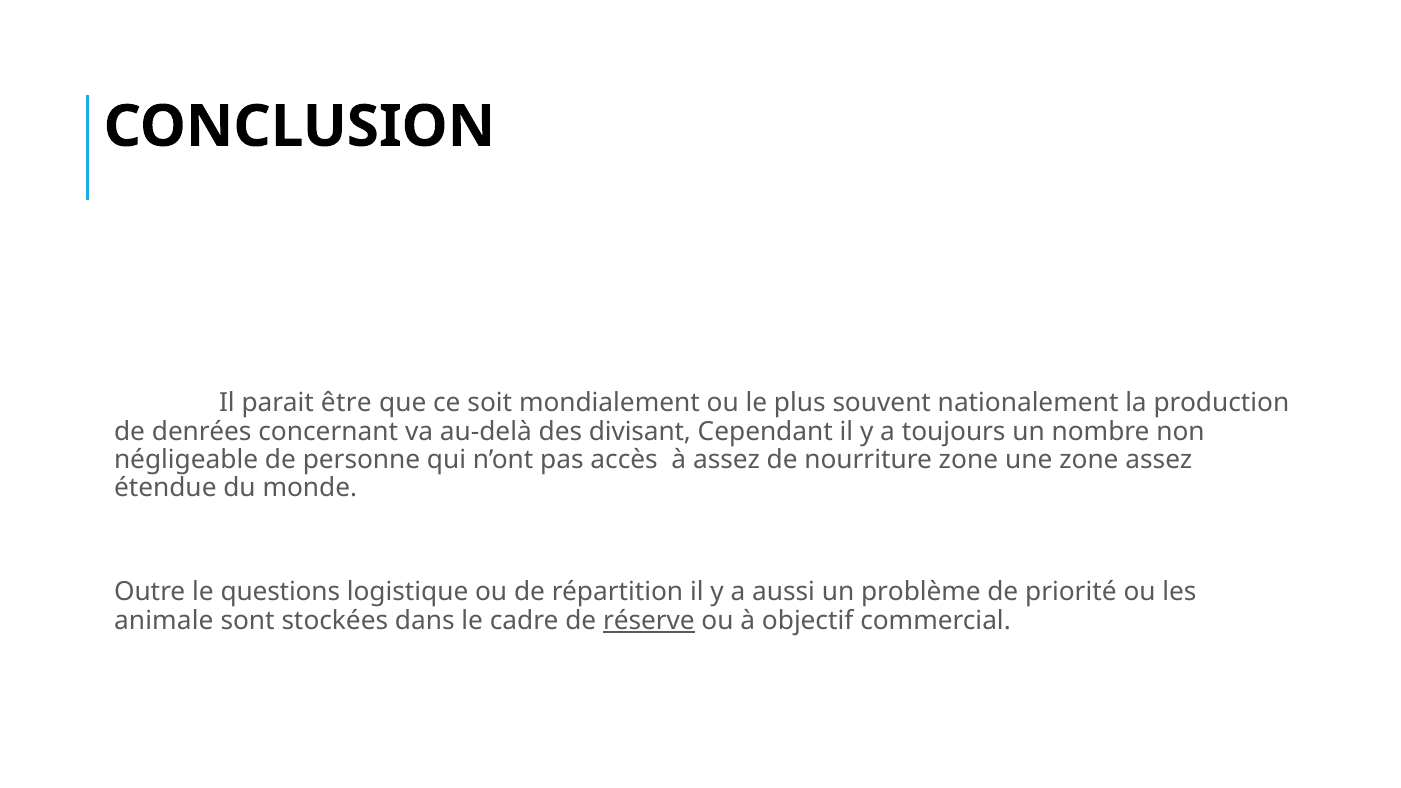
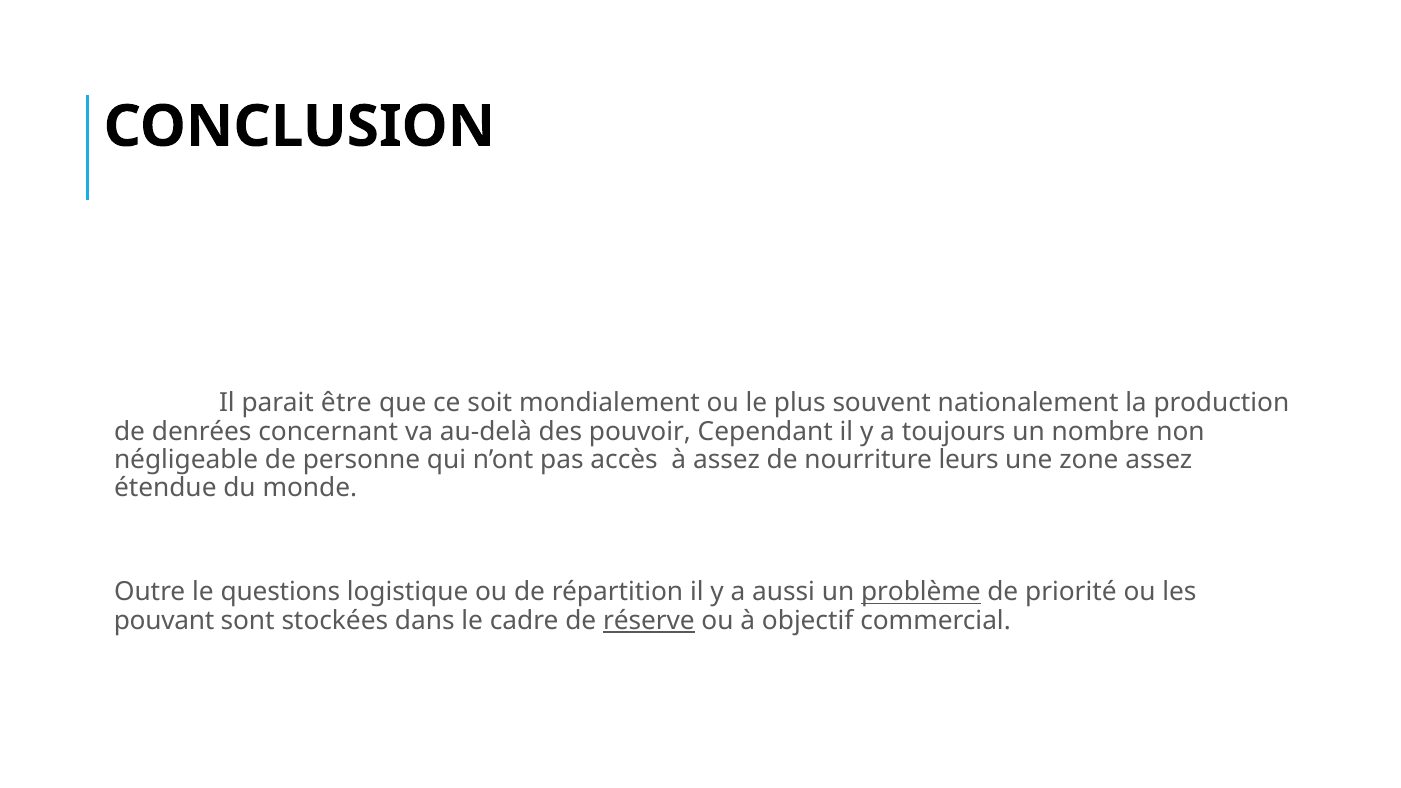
divisant: divisant -> pouvoir (640, 431)
nourriture zone: zone -> leurs (969, 460)
problème underline: none -> present (921, 592)
animale: animale -> pouvant (164, 621)
